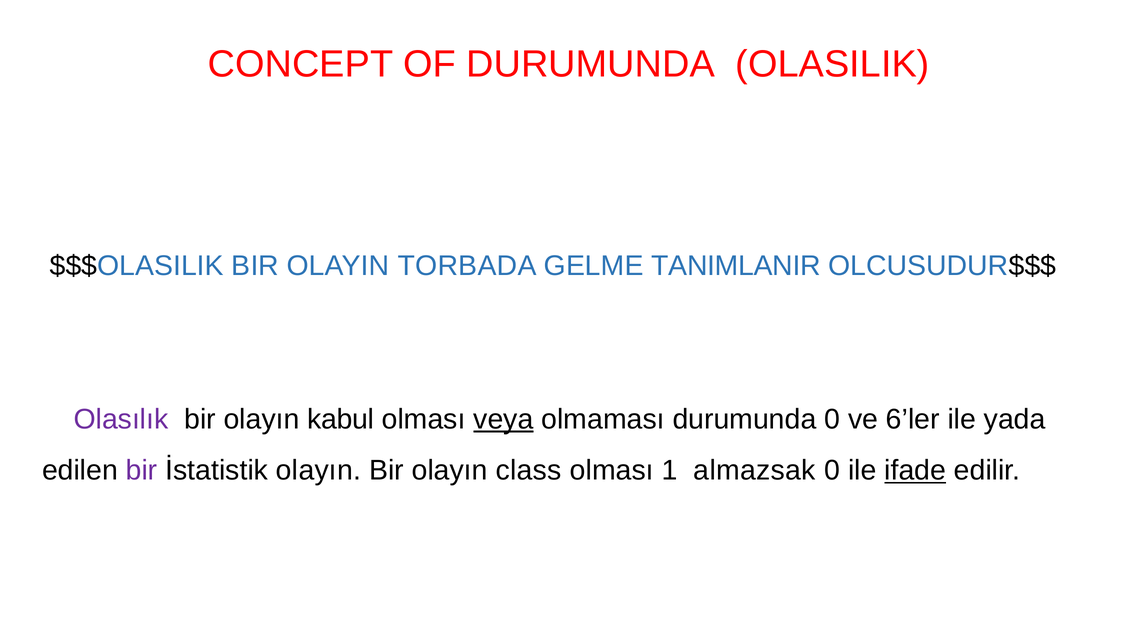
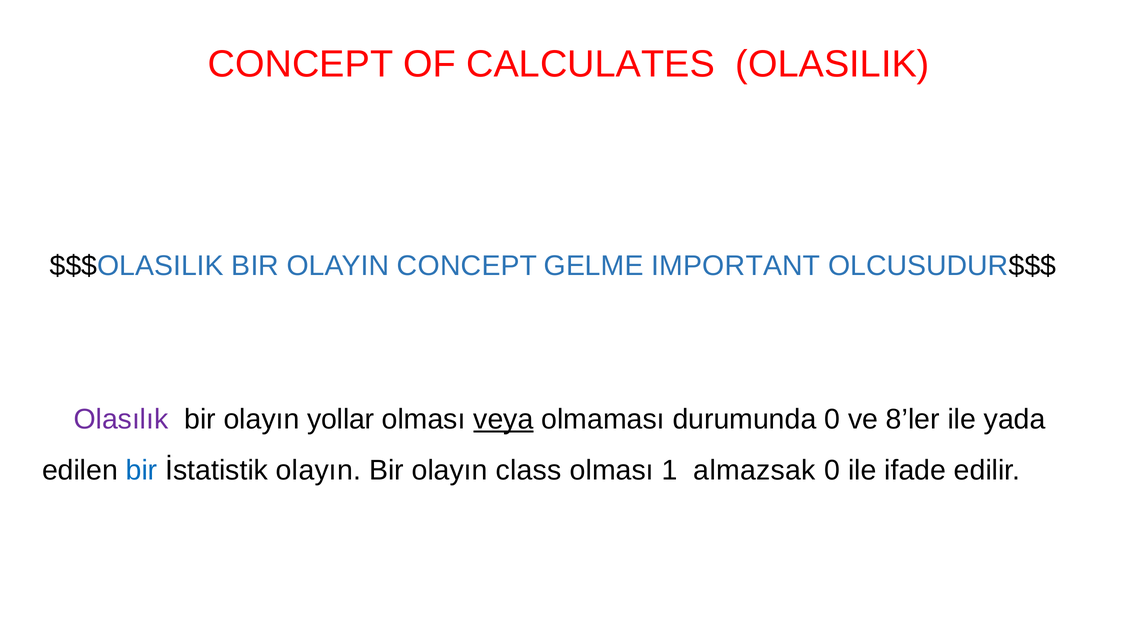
OF DURUMUNDA: DURUMUNDA -> CALCULATES (591, 64)
OLAYIN TORBADA: TORBADA -> CONCEPT (467, 266)
TANIMLANIR: TANIMLANIR -> IMPORTANT (736, 266)
kabul: kabul -> yollar (341, 419)
6’ler: 6’ler -> 8’ler (913, 419)
bir colour: purple -> blue (142, 471)
ifade underline: present -> none (915, 471)
